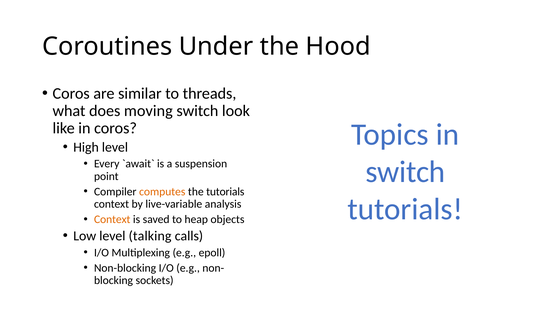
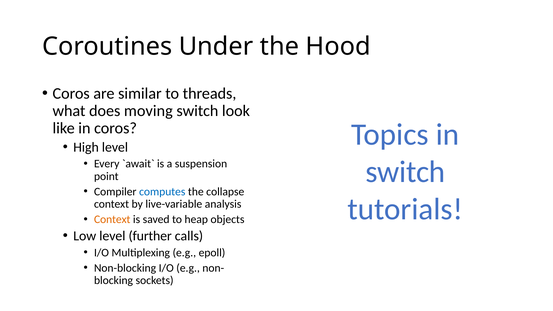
computes colour: orange -> blue (162, 192)
the tutorials: tutorials -> collapse (225, 192)
talking: talking -> further (150, 236)
